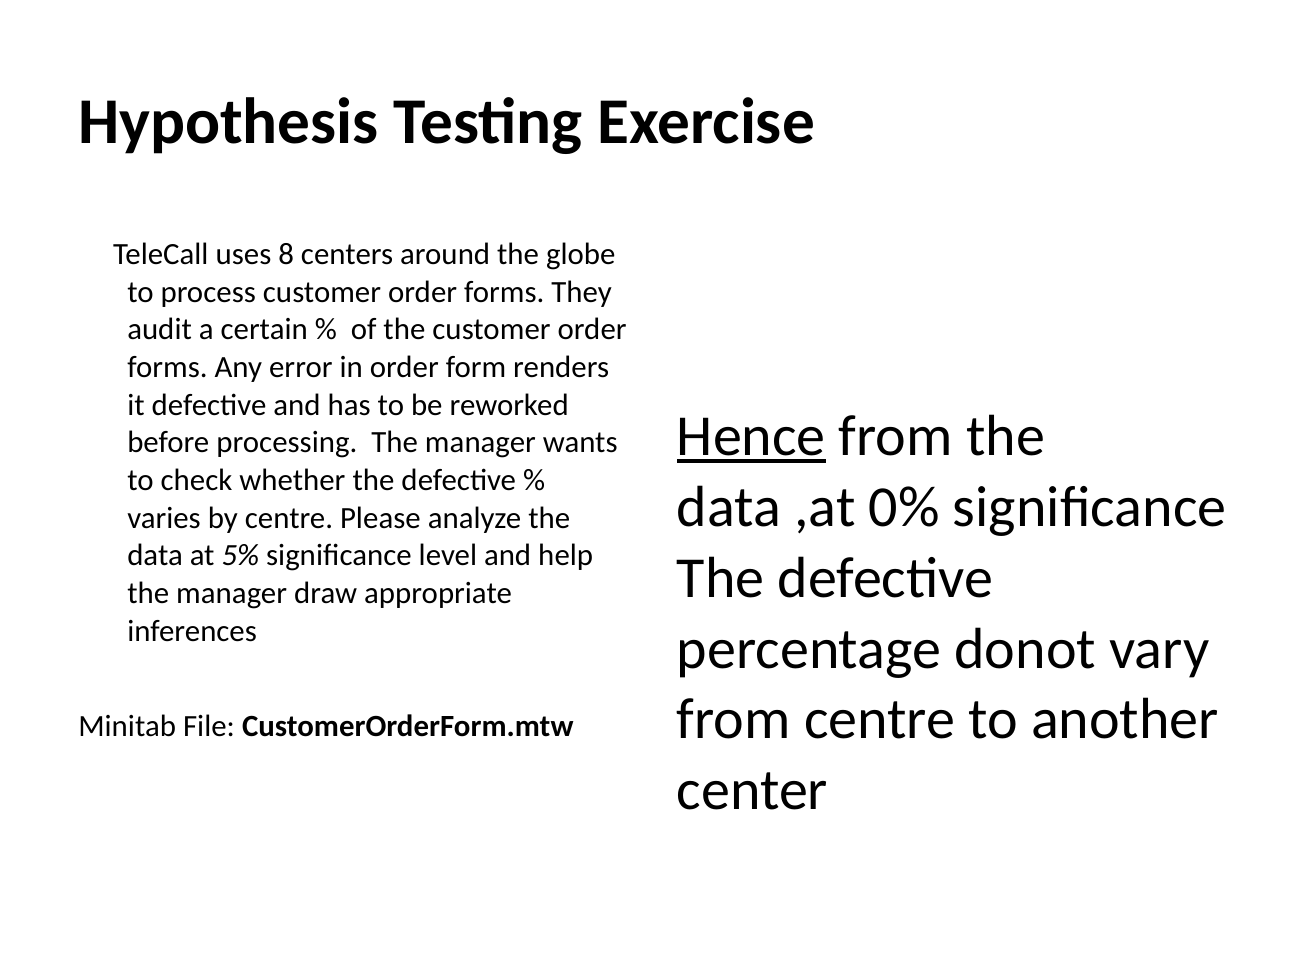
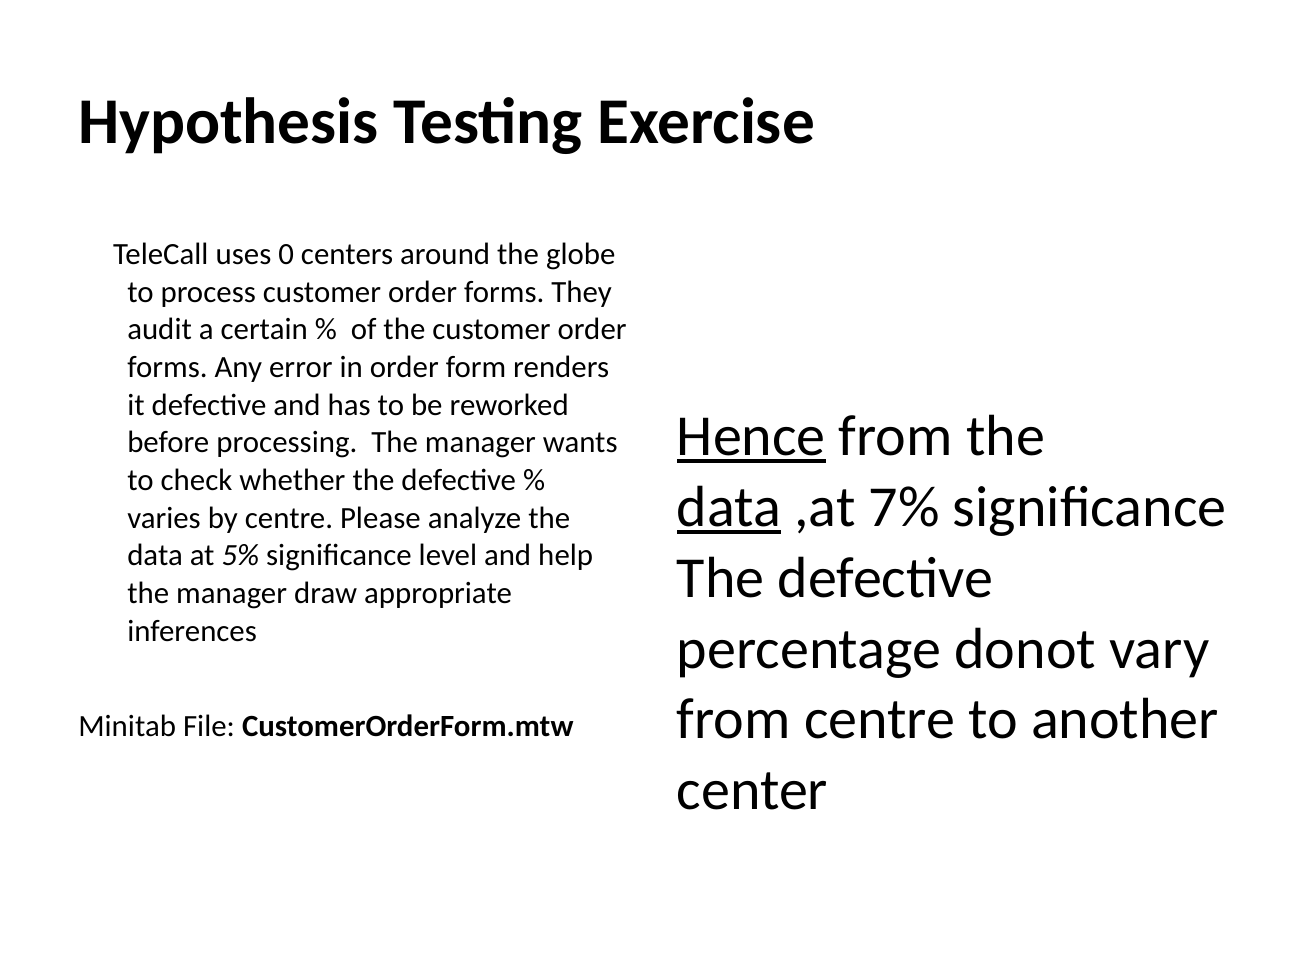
8: 8 -> 0 (286, 254)
data underline: none -> present (729, 507)
0%: 0% -> 7% (904, 507)
